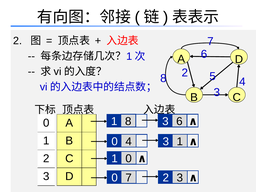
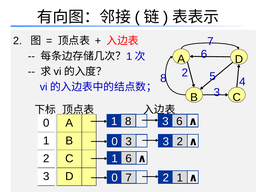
1: 1 -> 2 (180, 142)
0 4: 4 -> 3 (129, 142)
1 0: 0 -> 6 (129, 159)
3: 3 -> 1 (180, 178)
